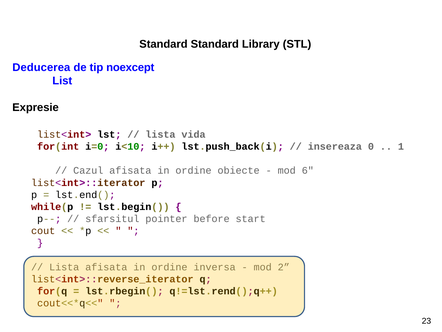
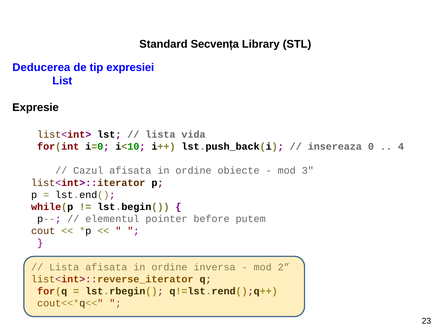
Standard Standard: Standard -> Secvența (215, 44)
noexcept: noexcept -> expresiei (130, 67)
1: 1 -> 4 (401, 146)
6: 6 -> 3 (308, 170)
sfarsitul: sfarsitul -> elementul (112, 219)
start: start -> putem (251, 219)
